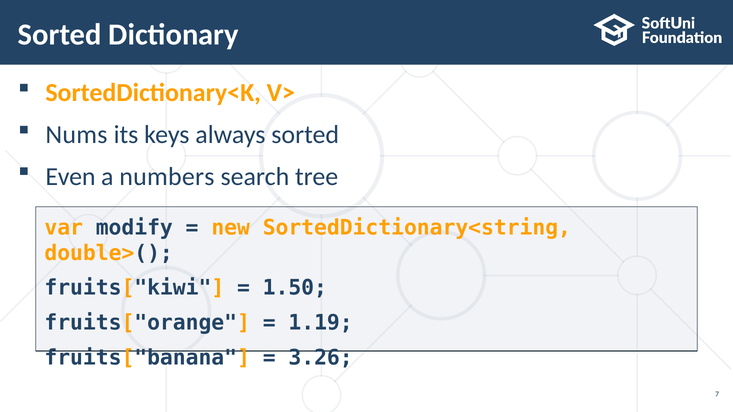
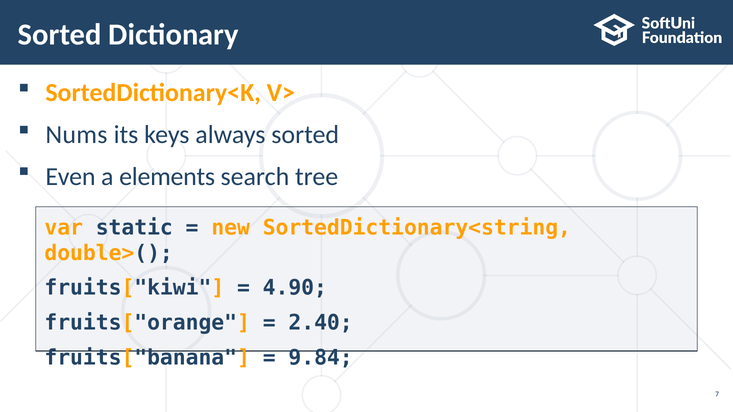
numbers: numbers -> elements (167, 177)
modify: modify -> static (134, 228)
1.50: 1.50 -> 4.90 (295, 288)
1.19: 1.19 -> 2.40 (321, 323)
3.26: 3.26 -> 9.84 (321, 358)
